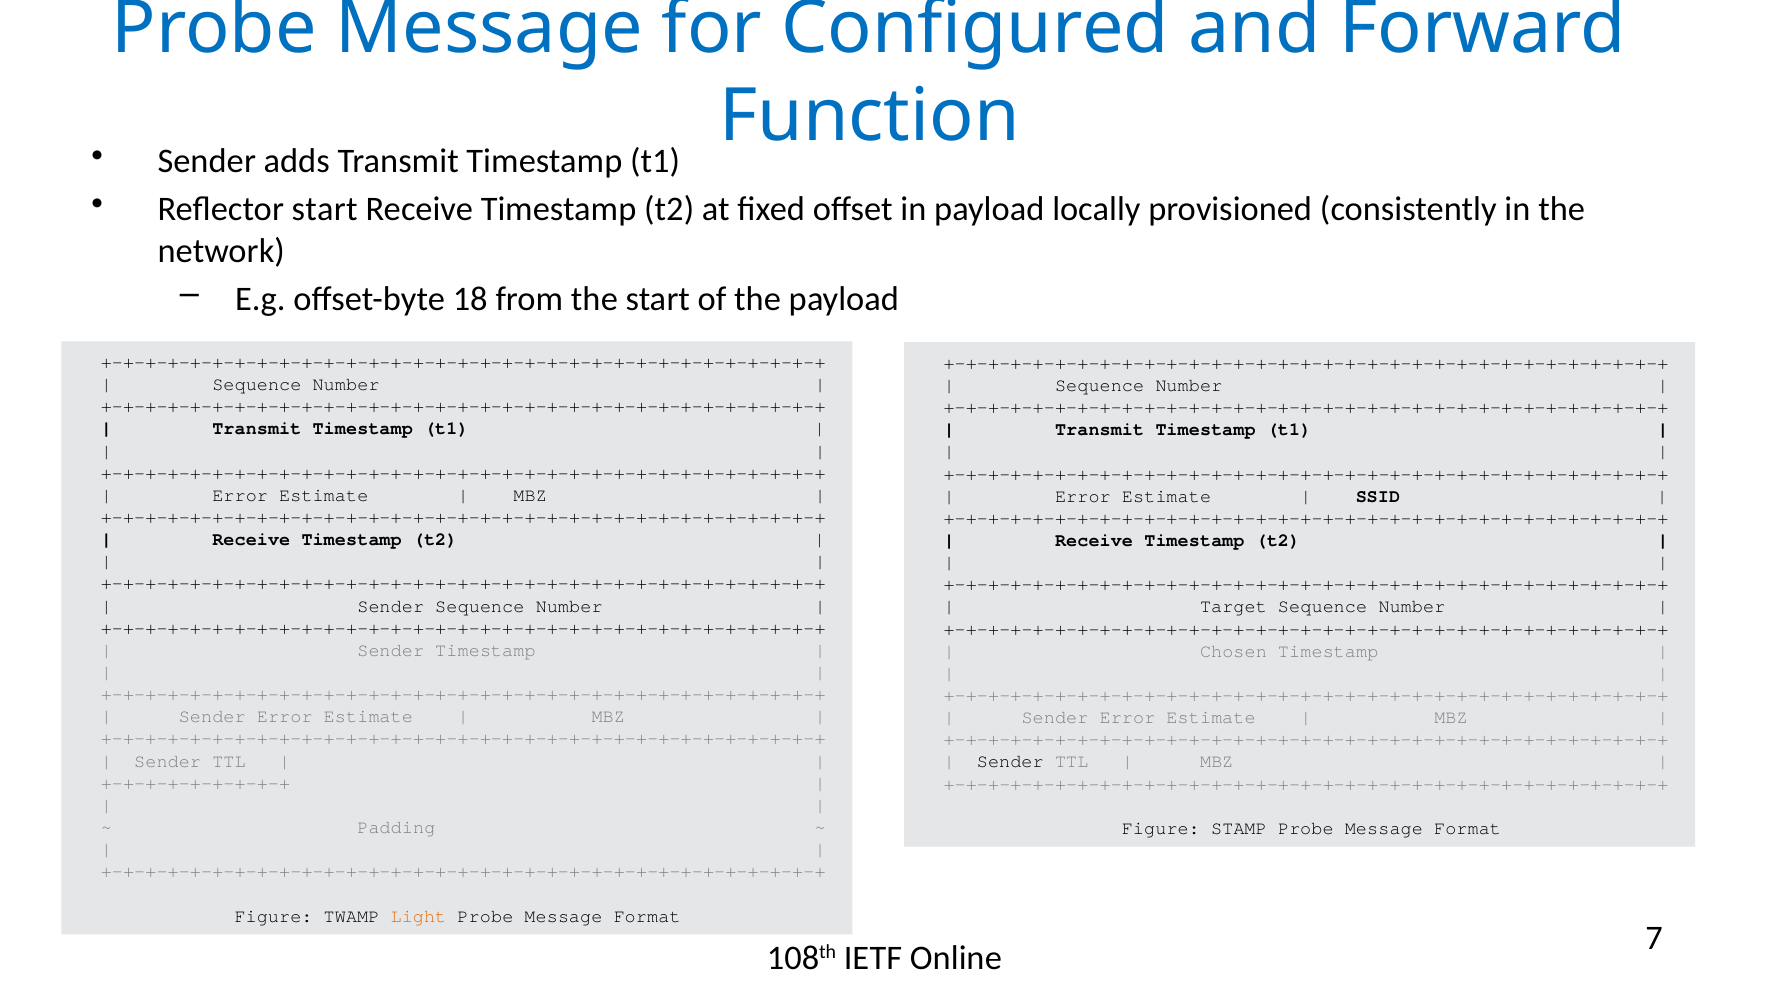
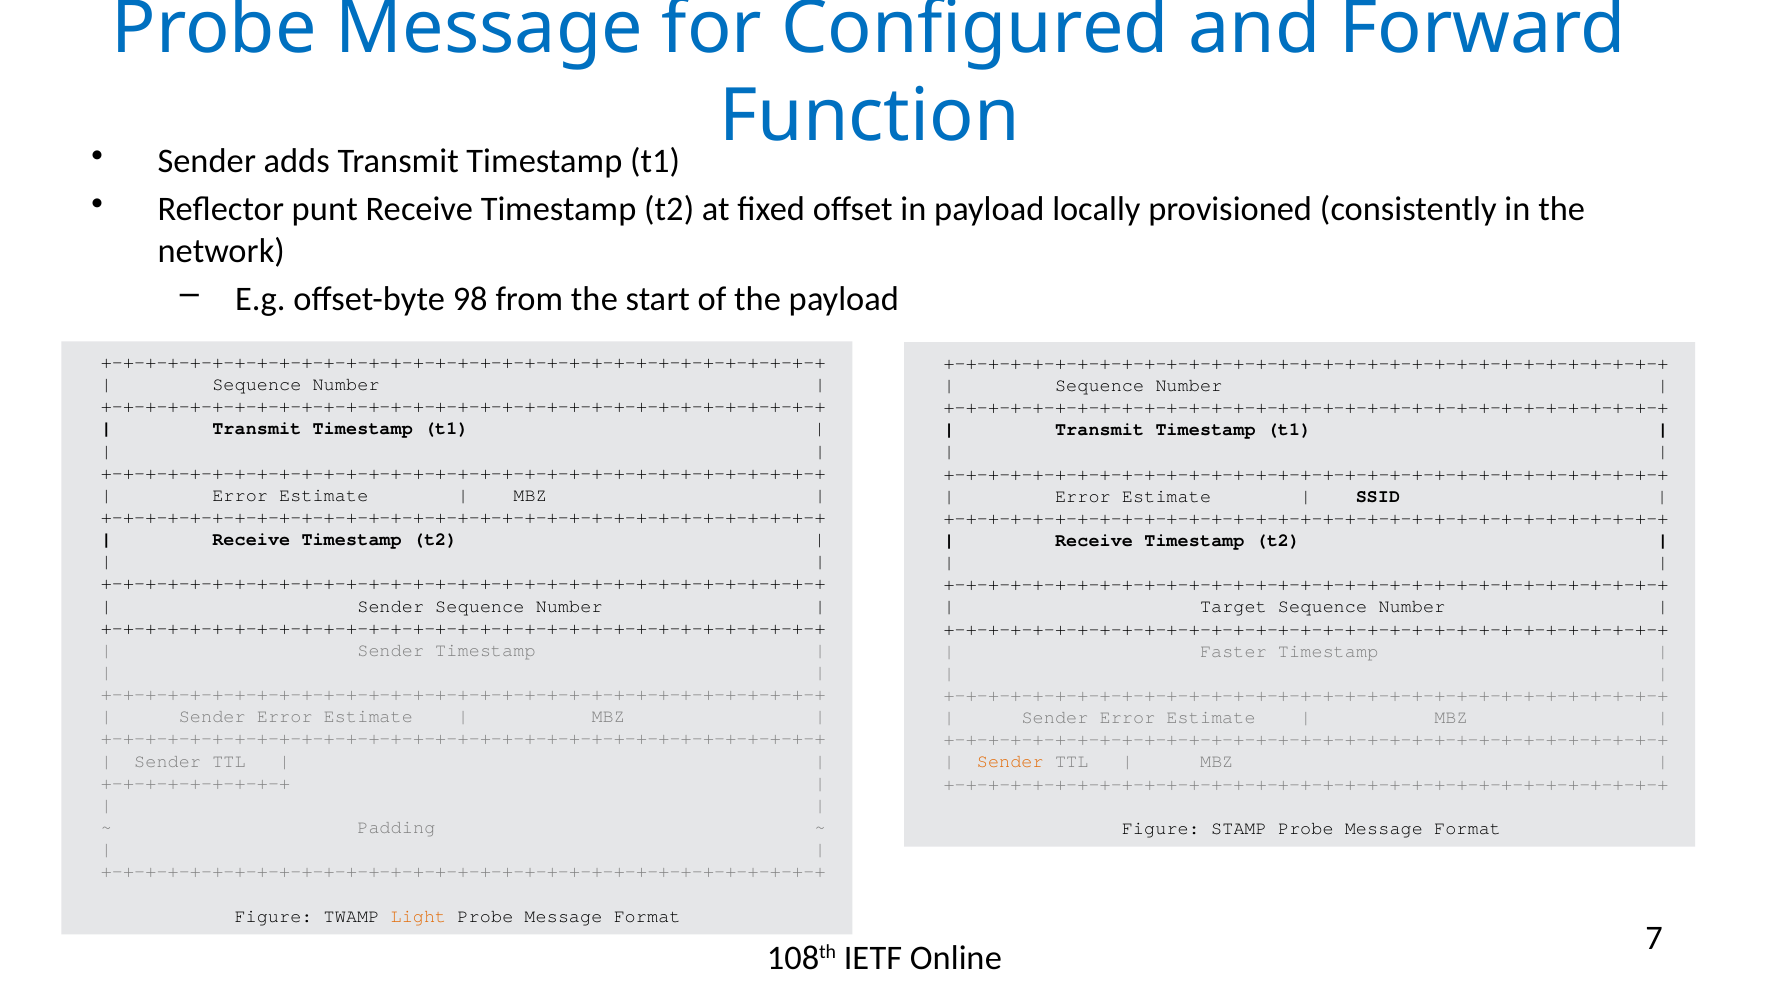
Reflector start: start -> punt (325, 210)
18: 18 -> 98 (470, 299)
Chosen: Chosen -> Faster (1233, 651)
Sender colour: black -> orange (1010, 762)
